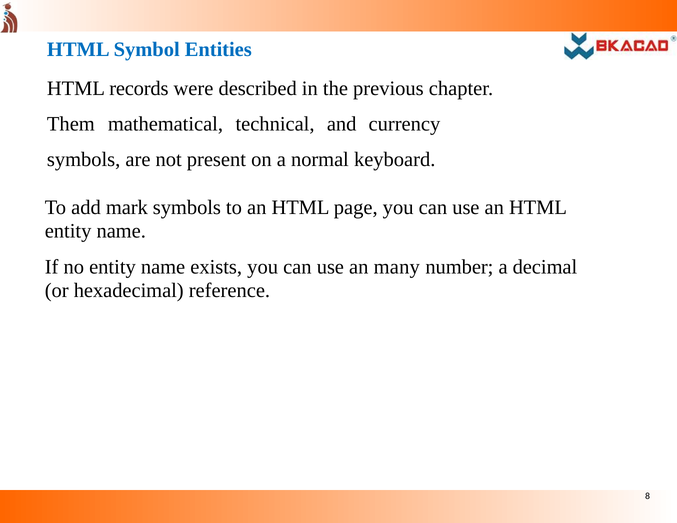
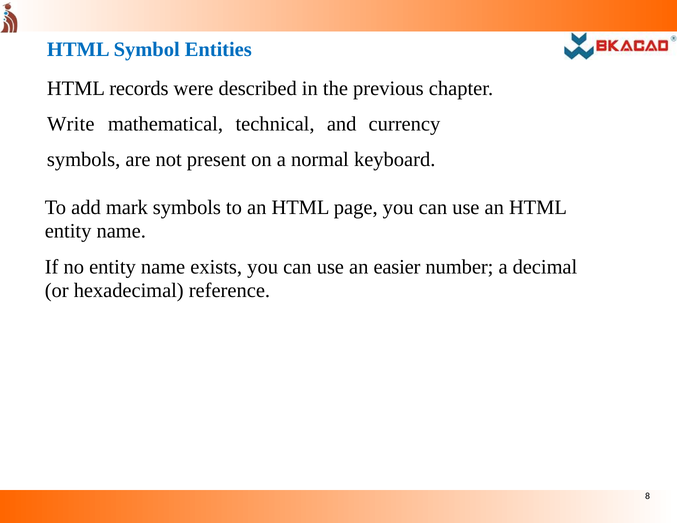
Them: Them -> Write (71, 124)
many: many -> easier (397, 267)
